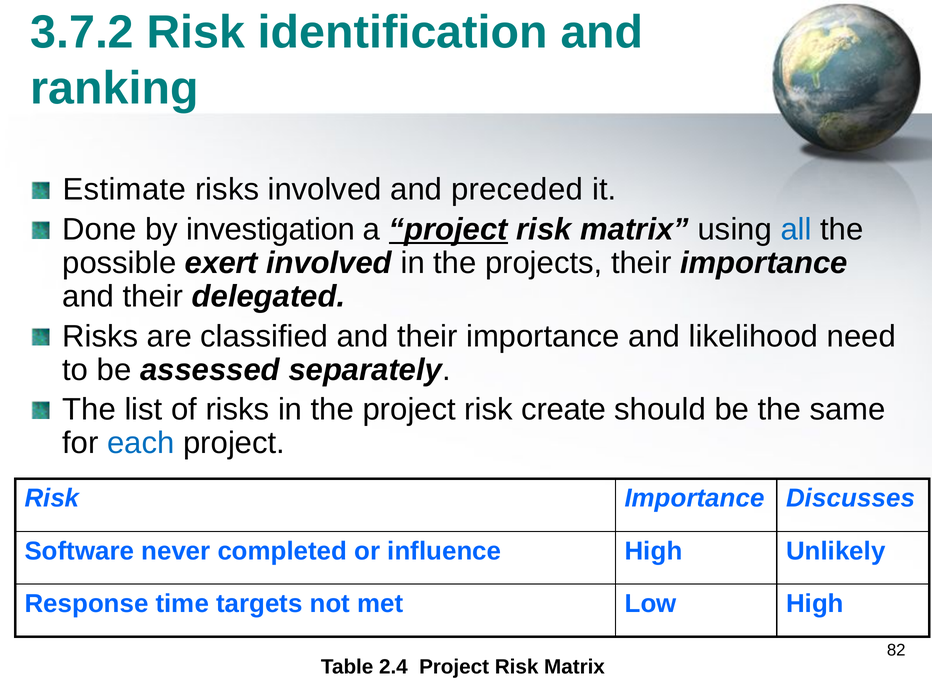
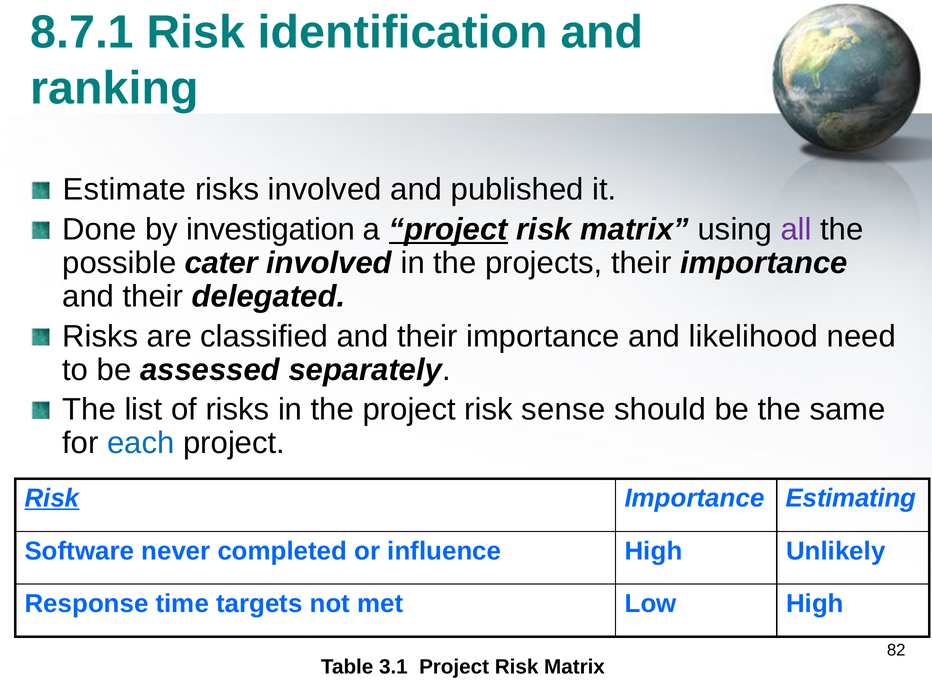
3.7.2: 3.7.2 -> 8.7.1 (82, 32)
preceded: preceded -> published (517, 190)
all colour: blue -> purple (796, 229)
exert: exert -> cater (221, 263)
create: create -> sense (563, 410)
Risk underline: none -> present (52, 498)
Discusses: Discusses -> Estimating (851, 498)
2.4: 2.4 -> 3.1 (393, 667)
